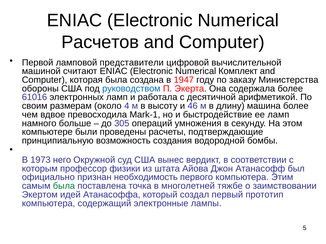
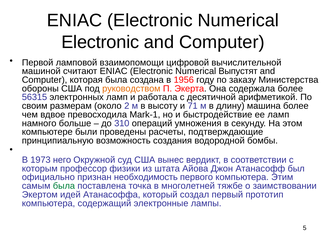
Расчетов: Расчетов -> Electronic (100, 42)
представители: представители -> взаимопомощи (132, 63)
Комплект: Комплект -> Выпустят (238, 71)
1947: 1947 -> 1956 (184, 80)
руководством colour: blue -> orange (131, 89)
61016: 61016 -> 56315 (34, 97)
4: 4 -> 2 (127, 106)
46: 46 -> 71 (193, 106)
305: 305 -> 310 (122, 124)
